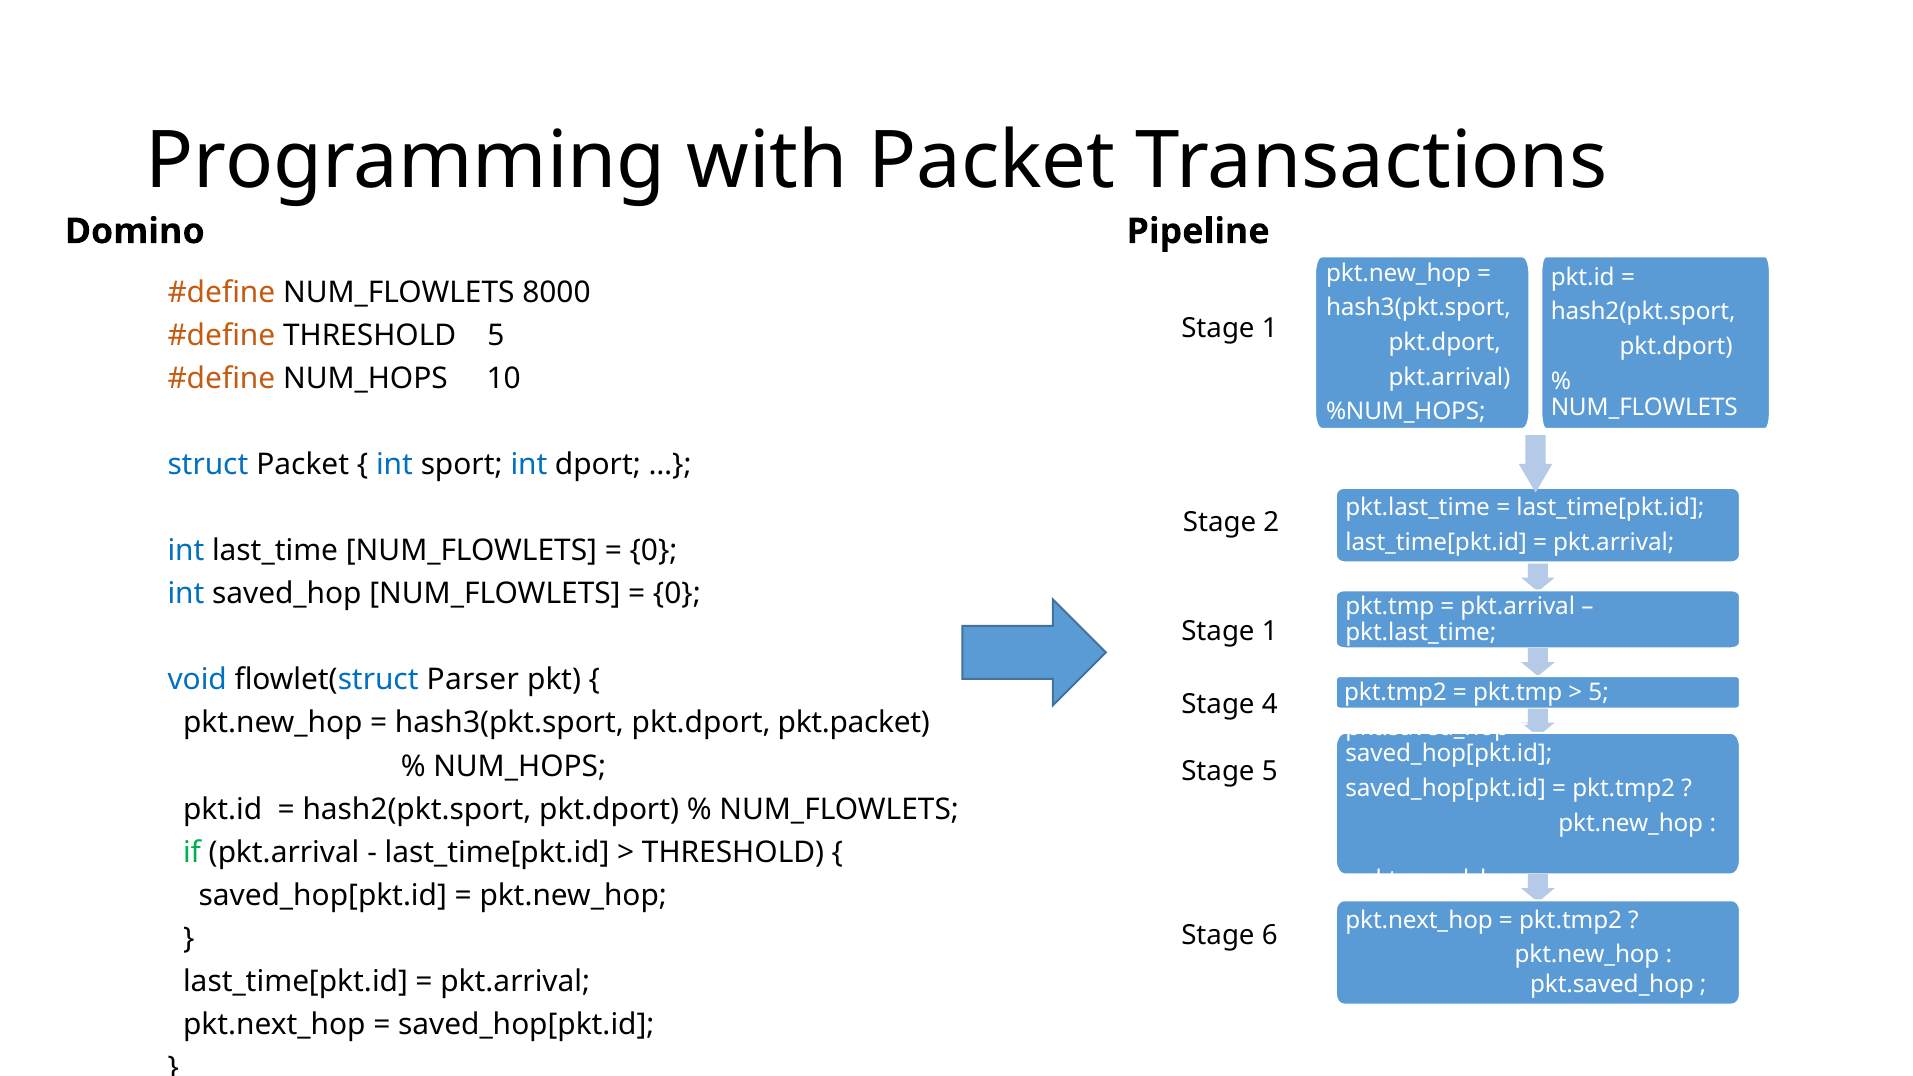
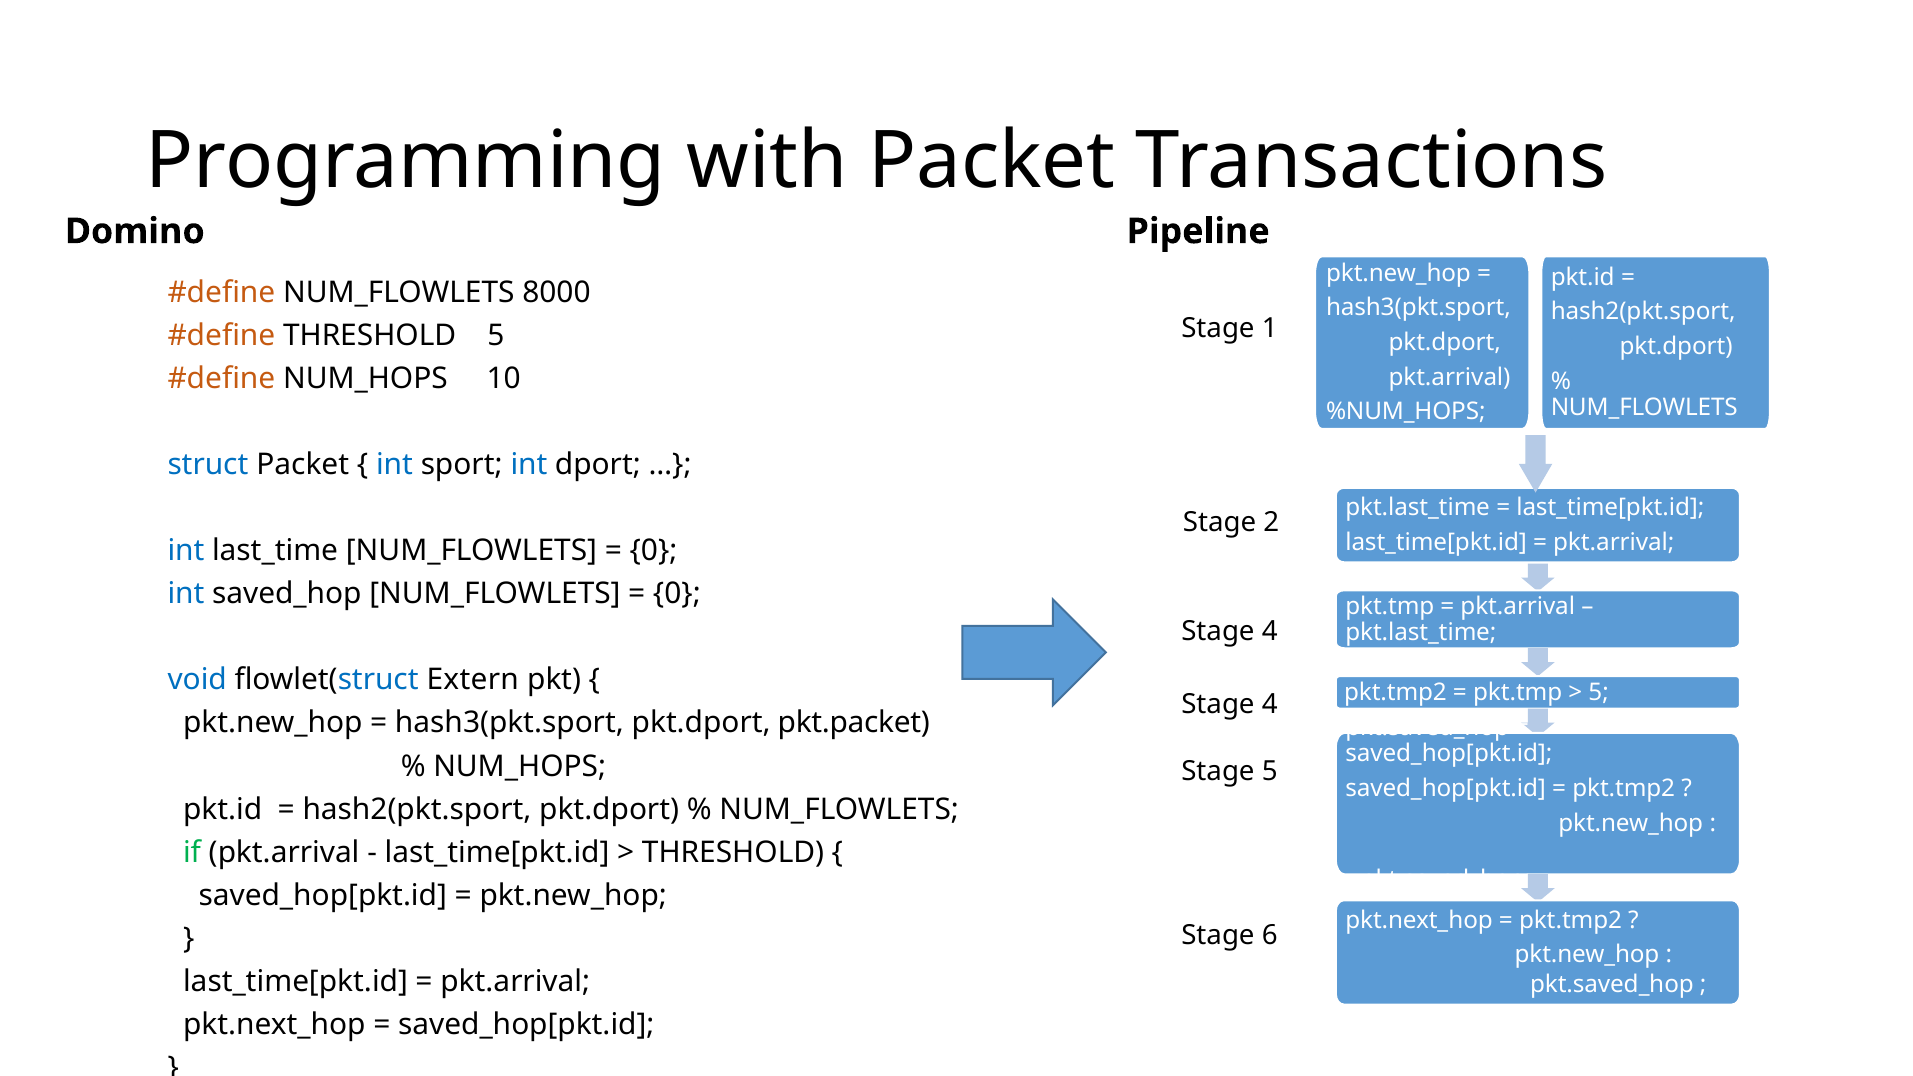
1: 1 -> 4 (1270, 631)
Parser: Parser -> Extern (473, 680)
